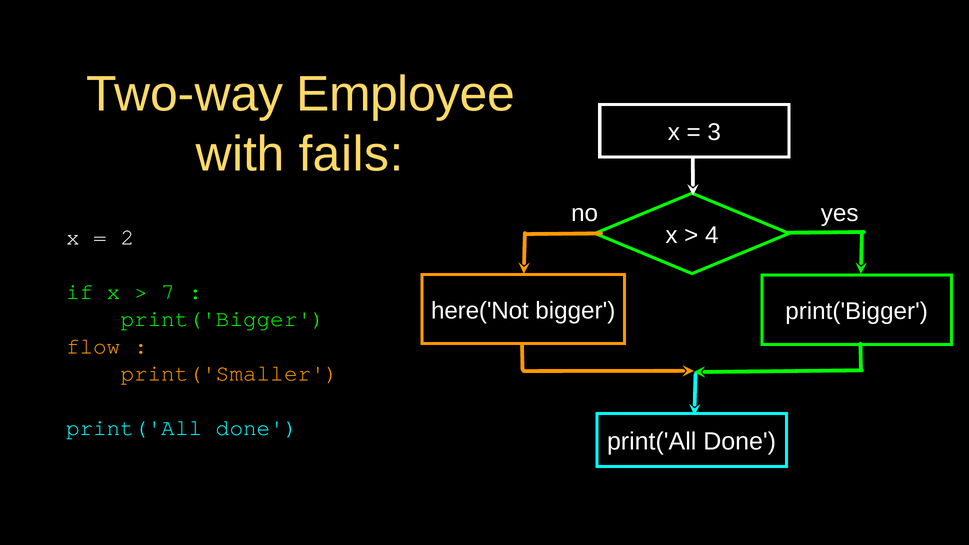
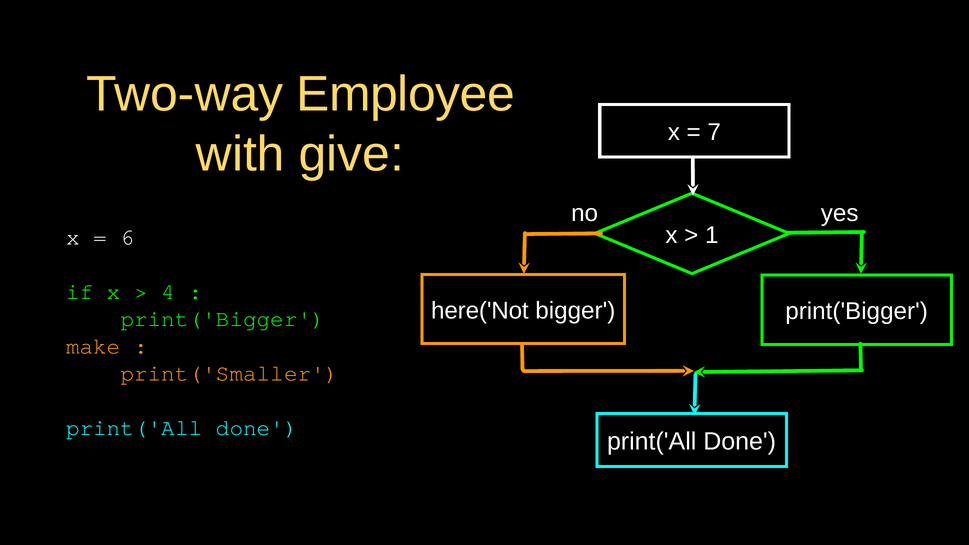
3: 3 -> 7 (714, 132)
fails: fails -> give (351, 154)
4: 4 -> 1 (712, 235)
2: 2 -> 6 (127, 237)
7: 7 -> 4 (168, 292)
flow: flow -> make (93, 346)
